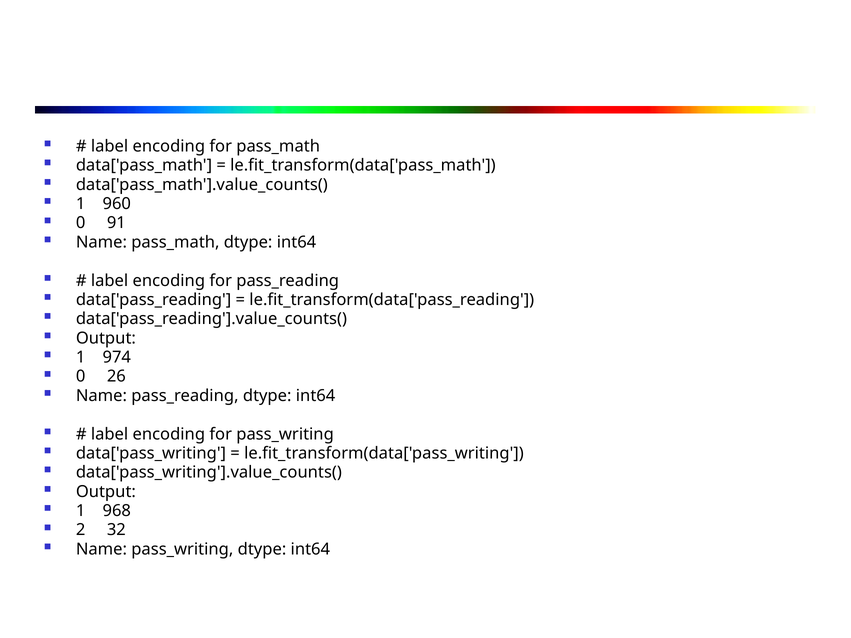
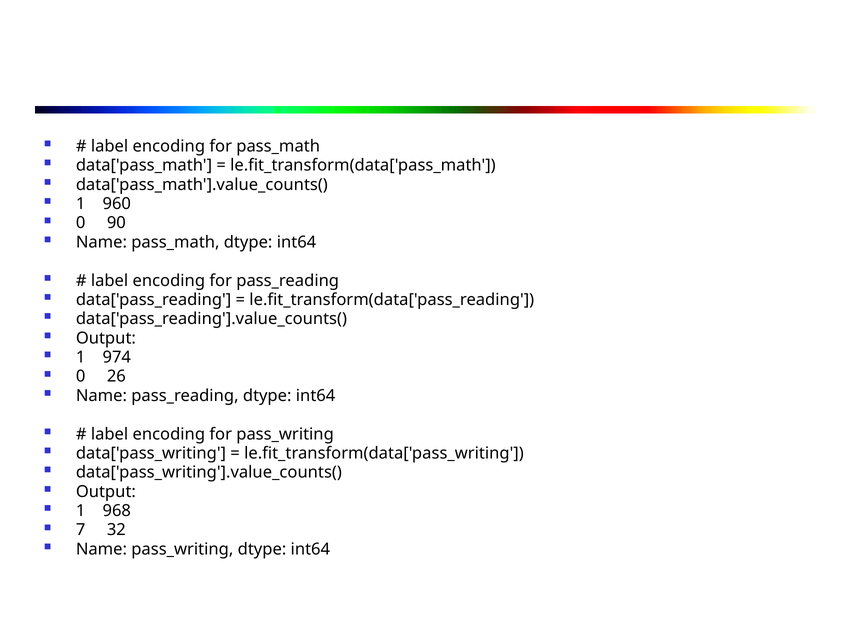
91: 91 -> 90 (116, 223)
2: 2 -> 7 (81, 530)
